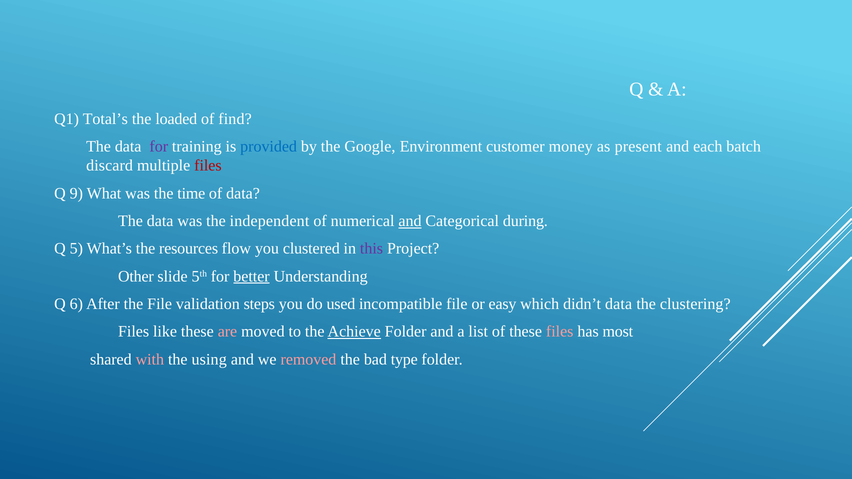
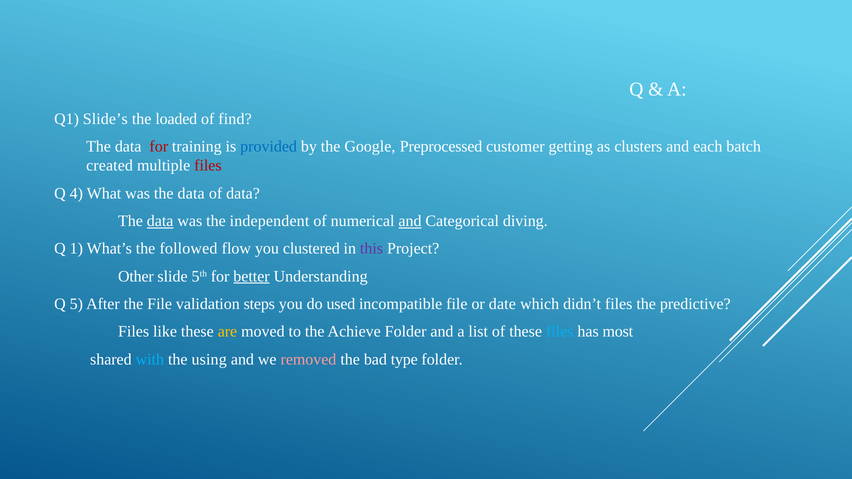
Total’s: Total’s -> Slide’s (105, 119)
for colour: purple -> red (159, 147)
Environment: Environment -> Preprocessed (441, 147)
money: money -> getting (571, 147)
present: present -> clusters (638, 147)
discard: discard -> created (110, 166)
9: 9 -> 4 (76, 193)
was the time: time -> data (191, 193)
data underline: none -> present (160, 221)
during: during -> diving (525, 221)
5: 5 -> 1 (76, 249)
resources: resources -> followed (188, 249)
6: 6 -> 5 (76, 304)
easy: easy -> date (502, 304)
didn’t data: data -> files (619, 304)
clustering: clustering -> predictive (695, 304)
are colour: pink -> yellow (227, 332)
Achieve underline: present -> none (354, 332)
files colour: pink -> light blue (560, 332)
with colour: pink -> light blue (150, 360)
